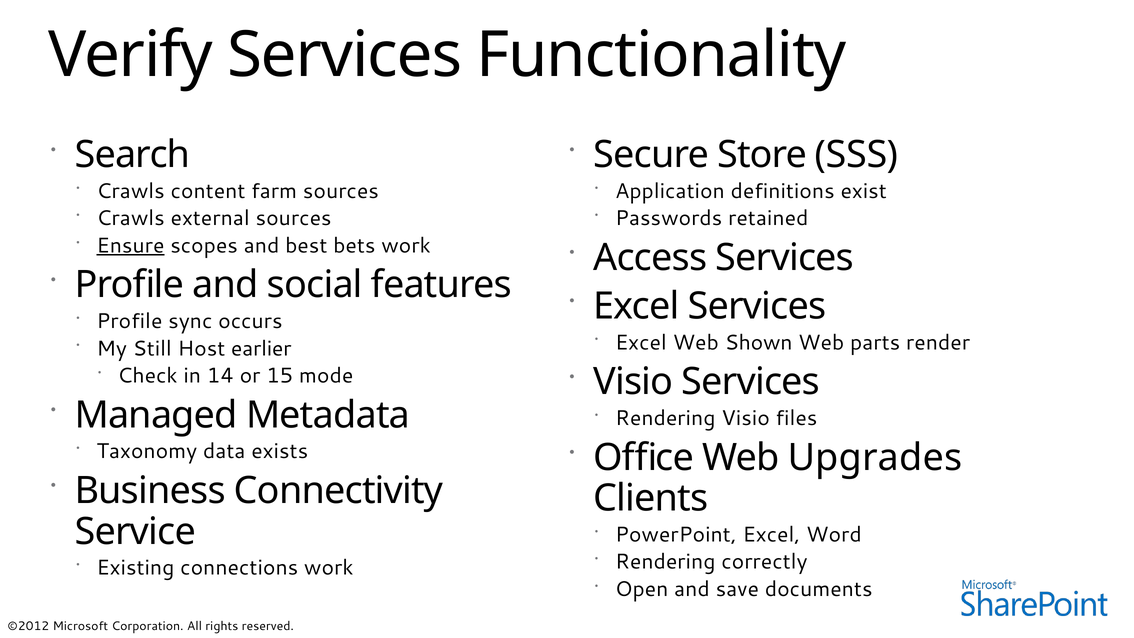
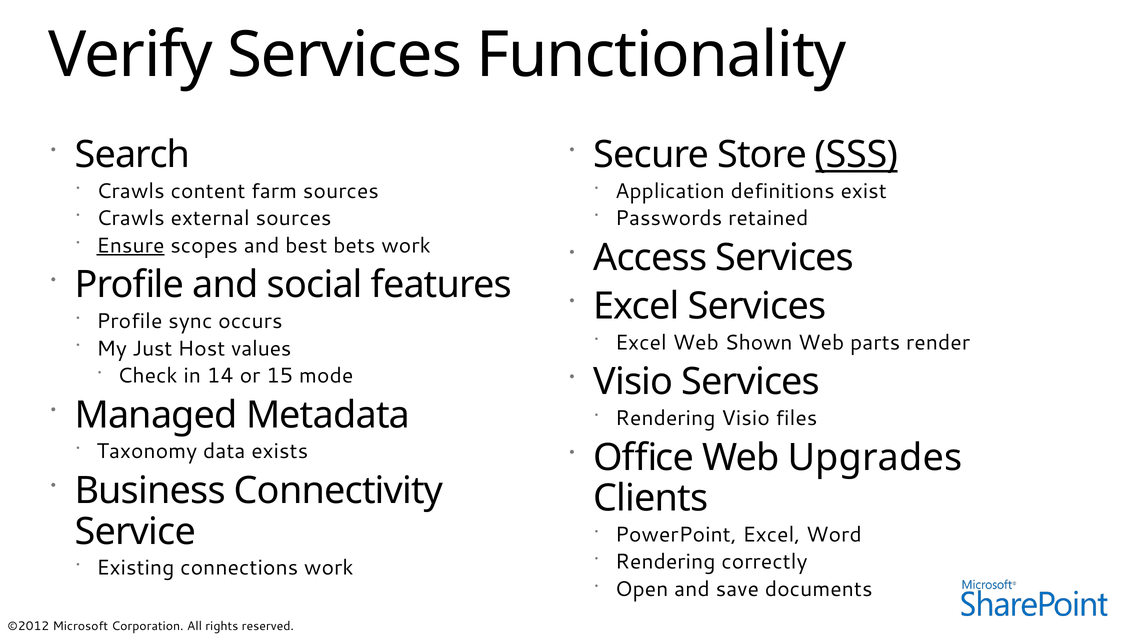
SSS underline: none -> present (857, 155)
Still: Still -> Just (152, 349)
earlier: earlier -> values (261, 349)
